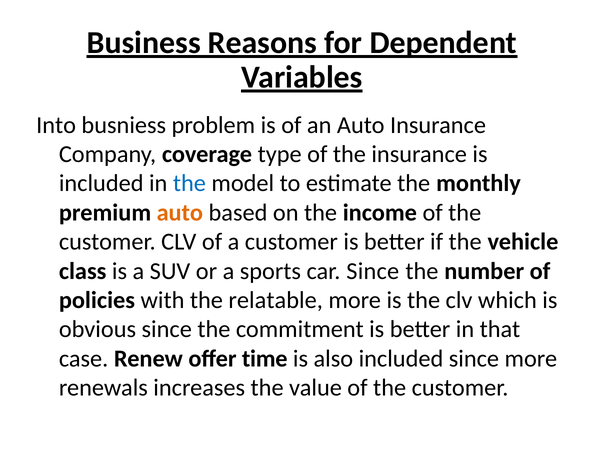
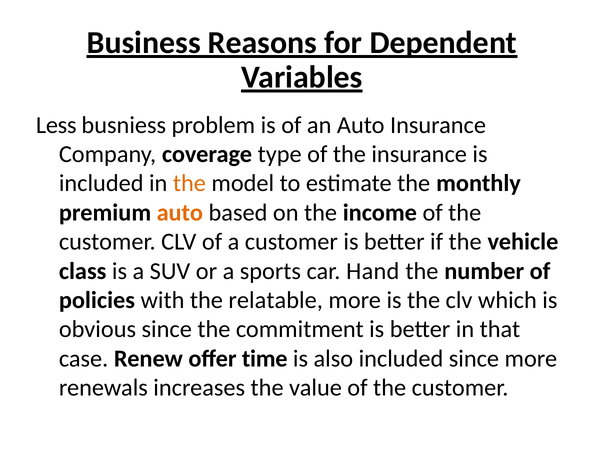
Into: Into -> Less (56, 125)
the colour: blue -> orange (189, 183)
car Since: Since -> Hand (373, 271)
